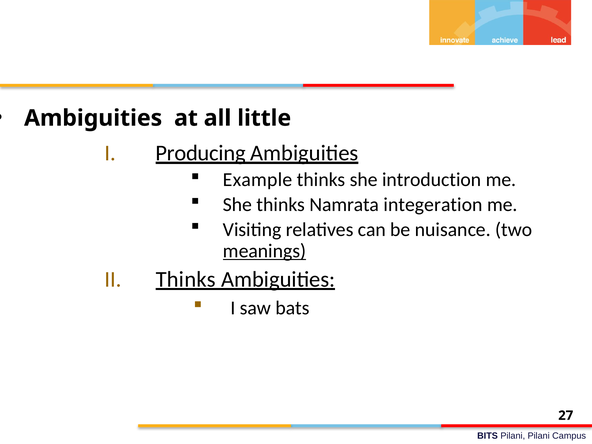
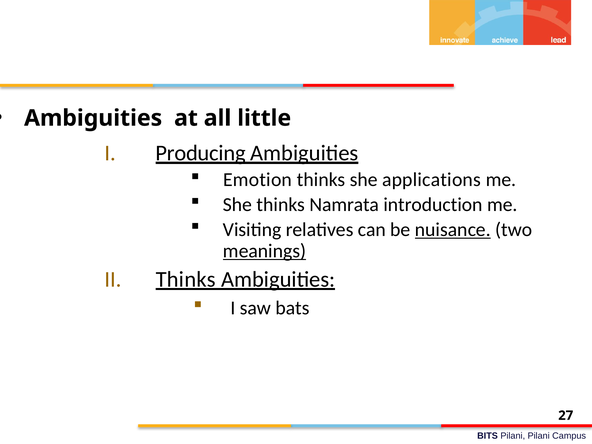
Example: Example -> Emotion (258, 180)
introduction: introduction -> applications (432, 180)
integeration: integeration -> introduction (433, 205)
nuisance underline: none -> present (453, 230)
